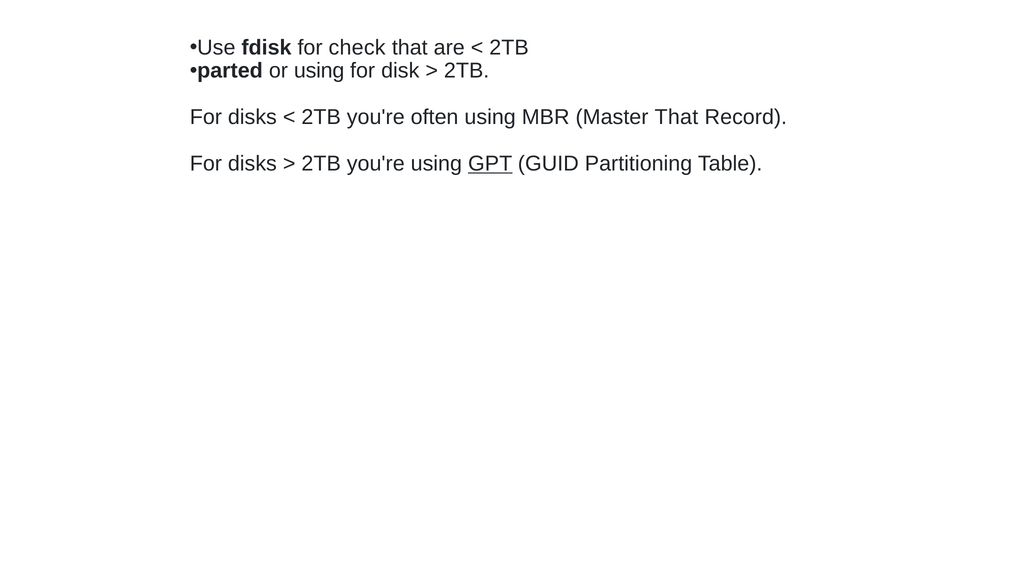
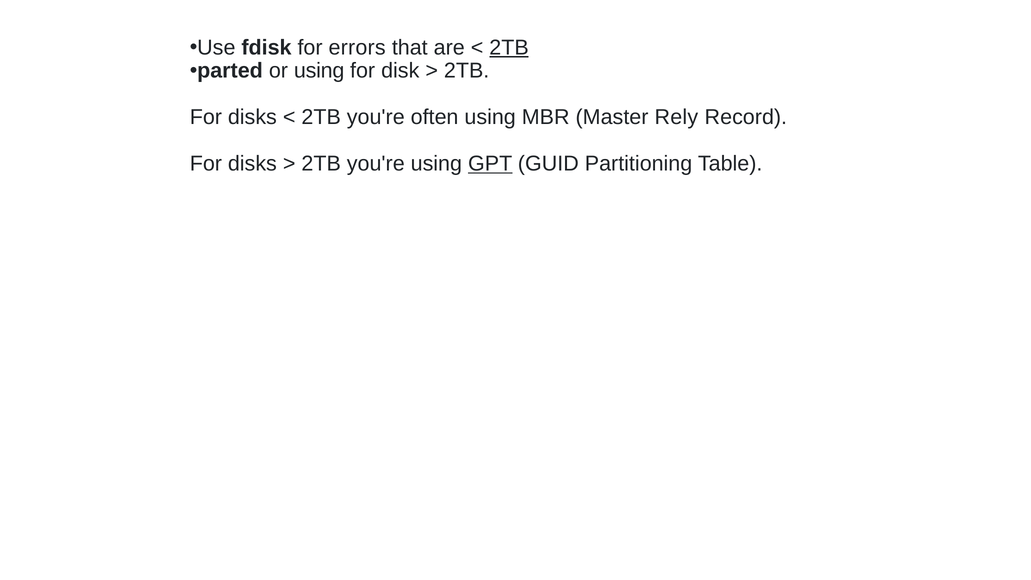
check: check -> errors (357, 48)
2TB underline: none -> present (509, 48)
Master That: That -> Rely (676, 117)
